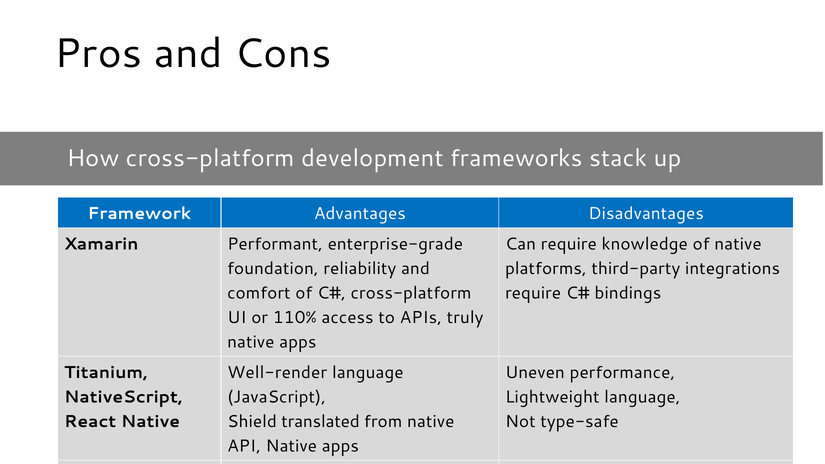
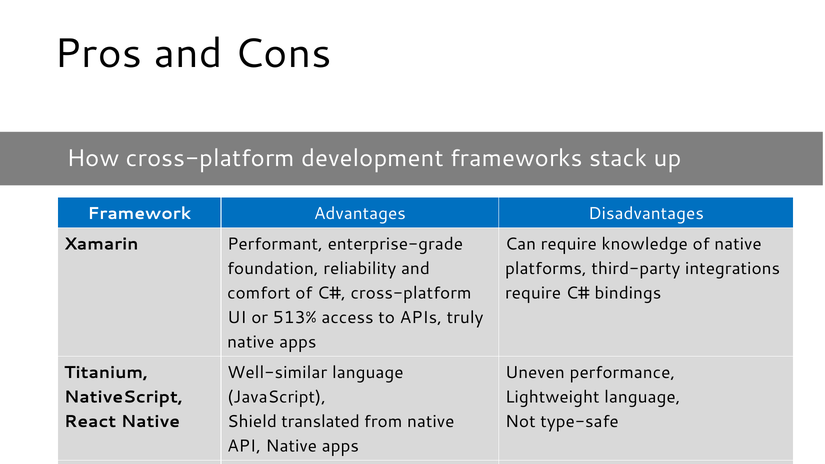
110%: 110% -> 513% (295, 318)
Well-render: Well-render -> Well-similar (277, 373)
